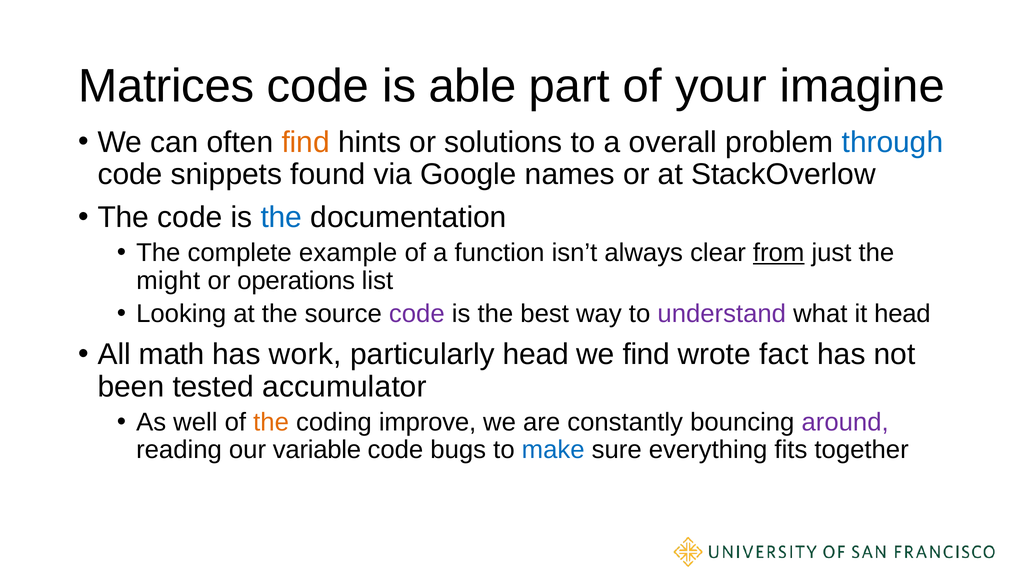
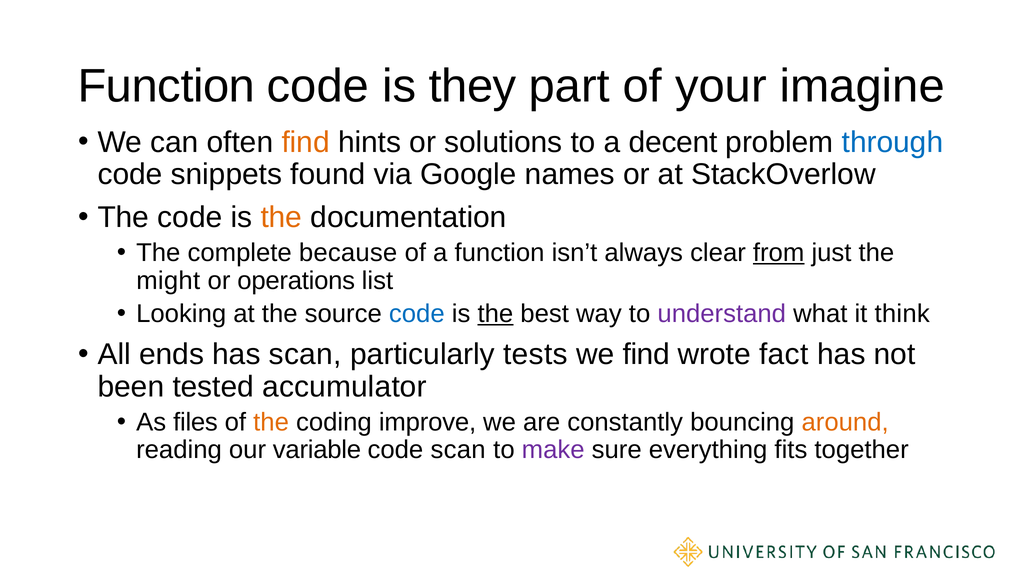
Matrices: Matrices -> Function (166, 86)
able: able -> they (473, 86)
overall: overall -> decent (673, 142)
the colour: blue -> orange (281, 218)
example: example -> because (348, 253)
code colour: purple -> blue (417, 314)
the underline: none -> present (495, 314)
it head: head -> think (902, 314)
math: math -> ends (172, 355)
has work: work -> scan (305, 355)
particularly head: head -> tests (535, 355)
well: well -> files (196, 422)
around colour: purple -> orange (845, 422)
code bugs: bugs -> scan (458, 450)
make colour: blue -> purple (553, 450)
